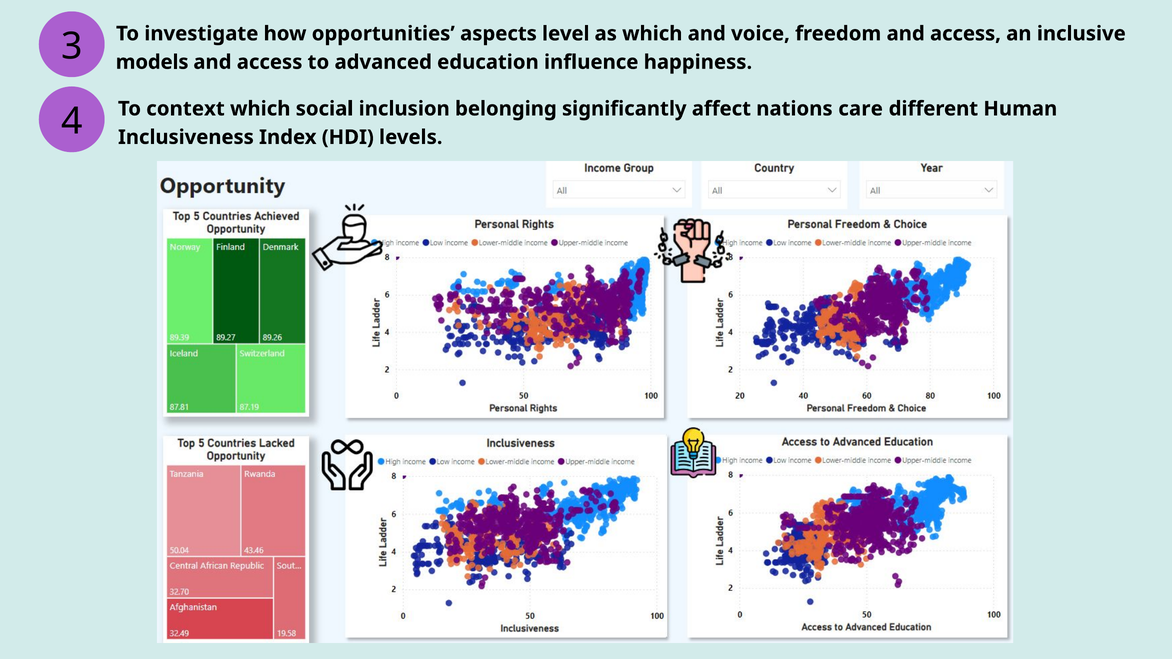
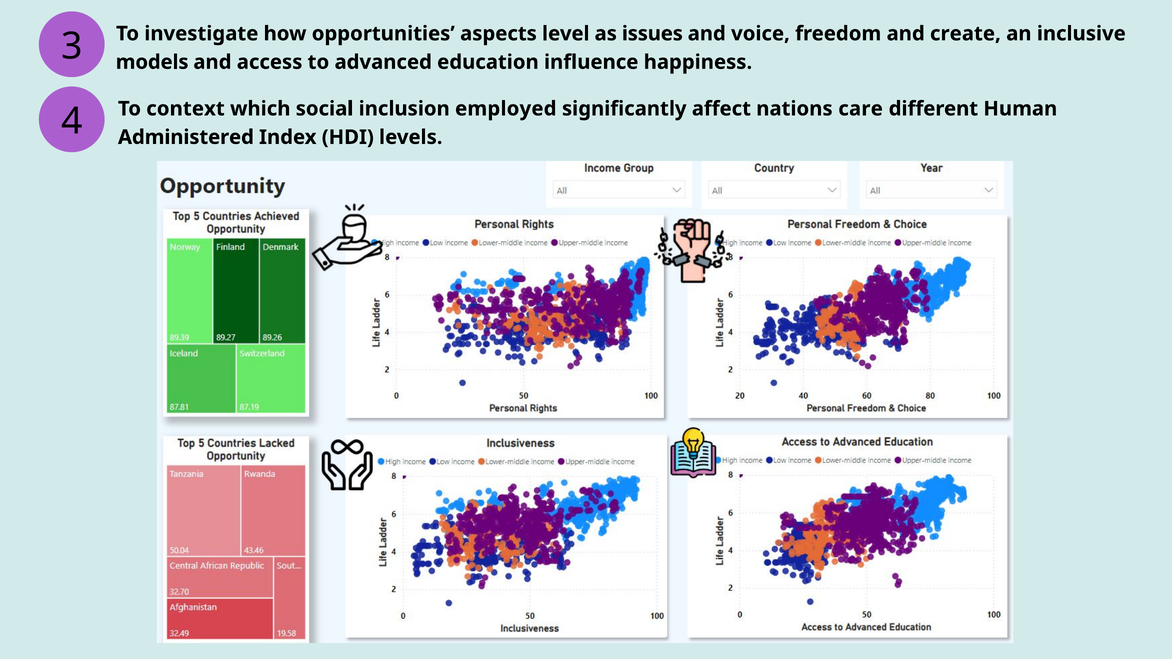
as which: which -> issues (652, 34)
freedom and access: access -> create (965, 34)
belonging: belonging -> employed (506, 109)
Inclusiveness: Inclusiveness -> Administered (186, 137)
